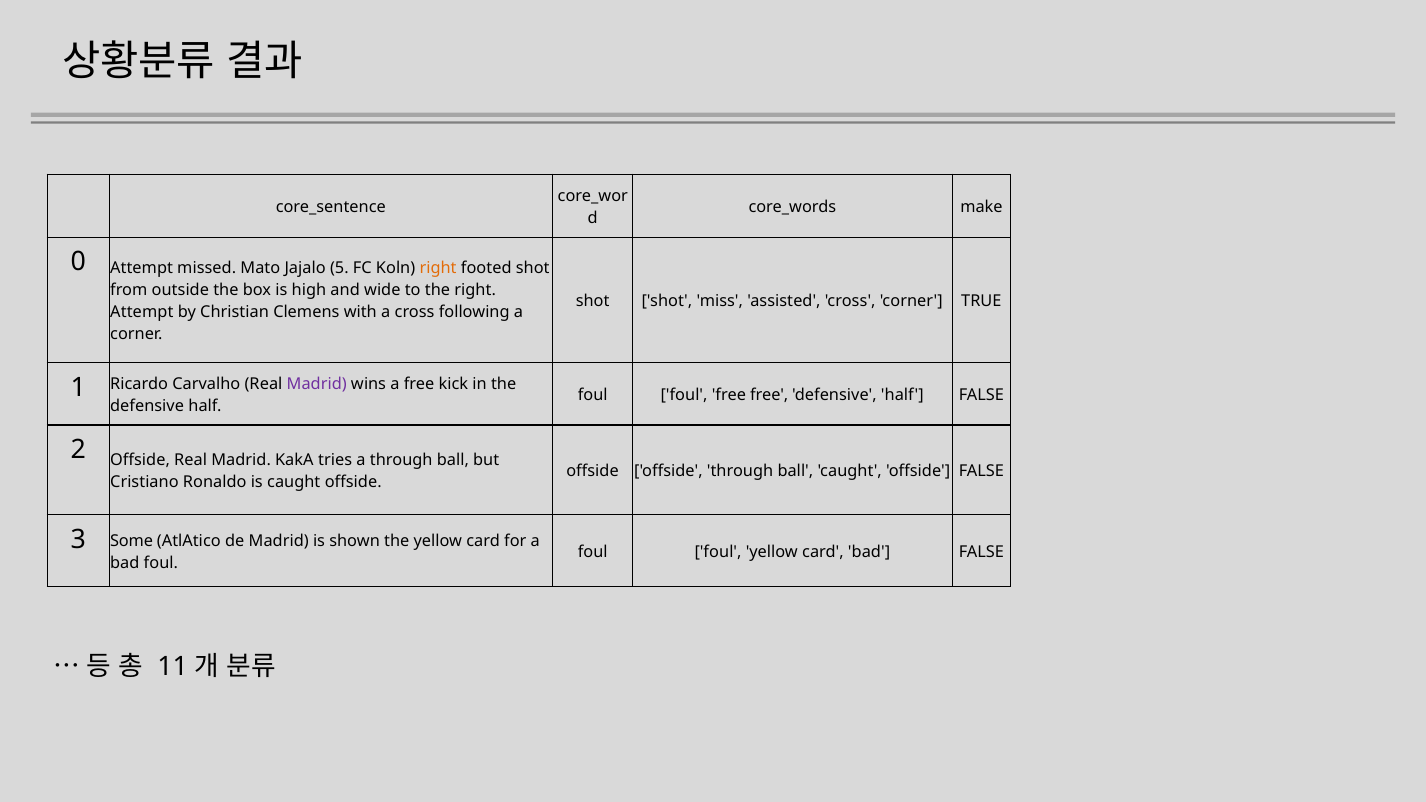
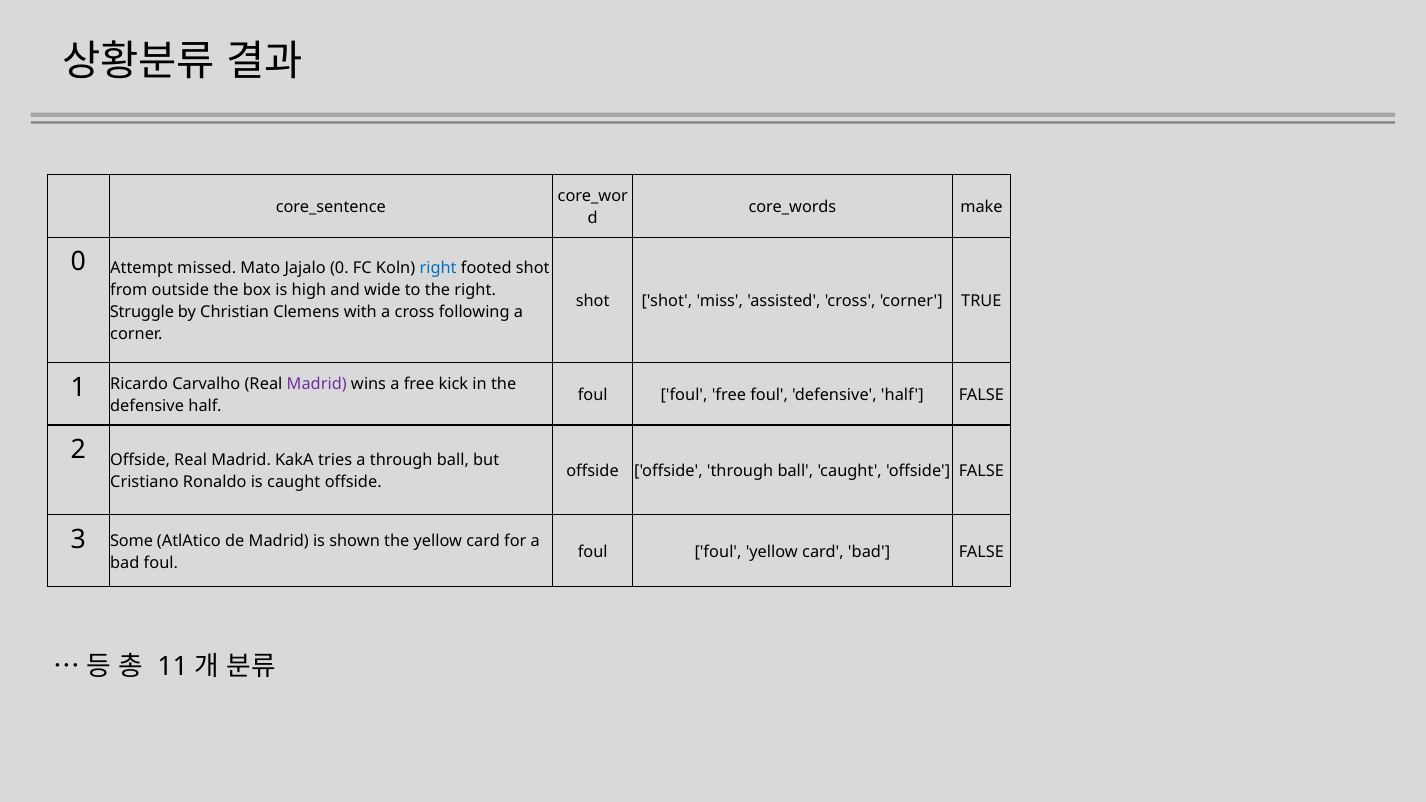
Jajalo 5: 5 -> 0 (339, 268)
right colour: orange -> blue (438, 268)
Attempt: Attempt -> Struggle (142, 312)
free free: free -> foul (769, 395)
